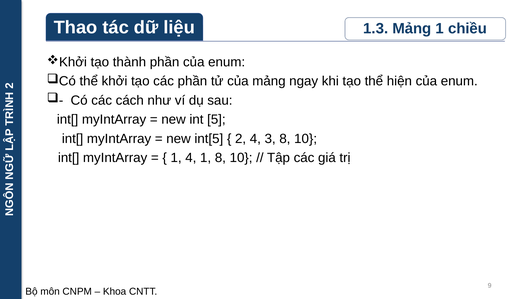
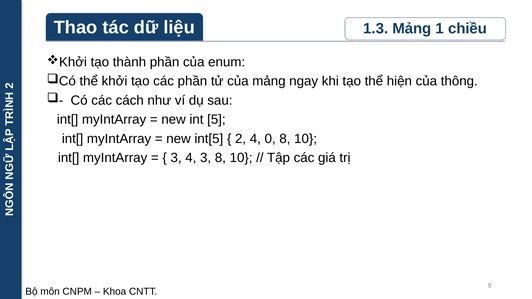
hiện của enum: enum -> thông (459, 81)
3: 3 -> 0 (270, 139)
1: 1 -> 3 (176, 158)
4 1: 1 -> 3 (206, 158)
